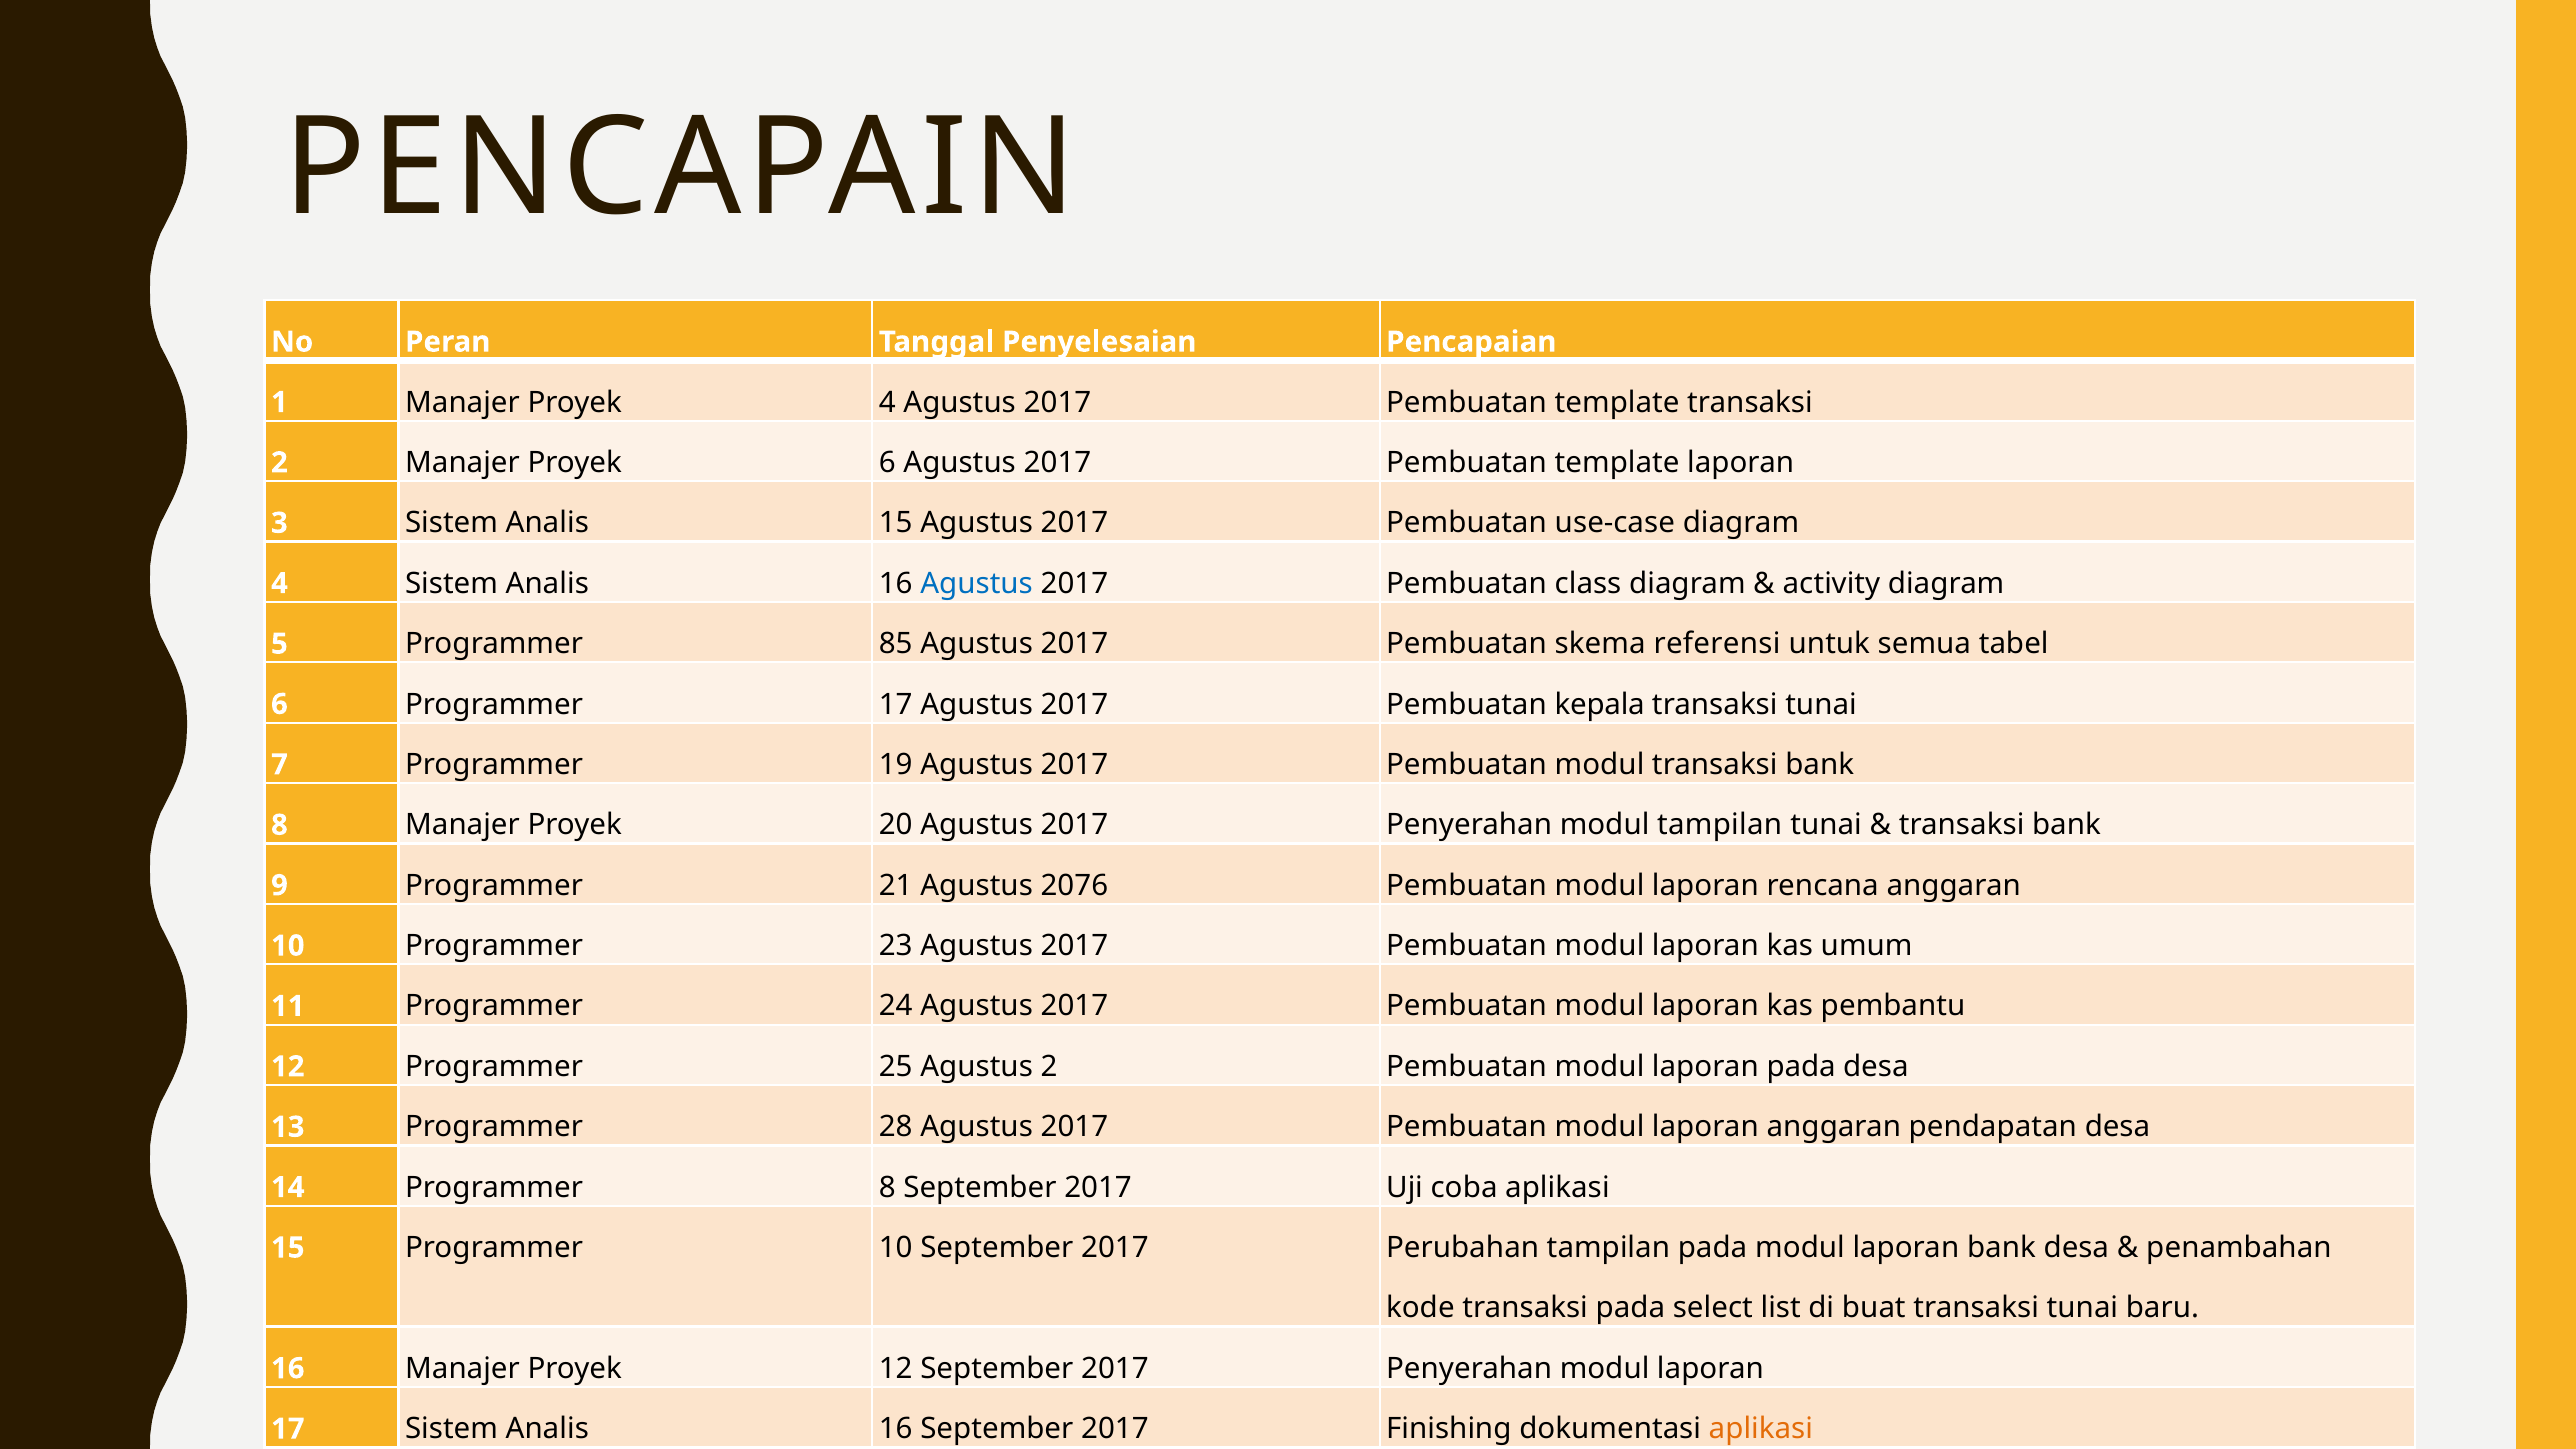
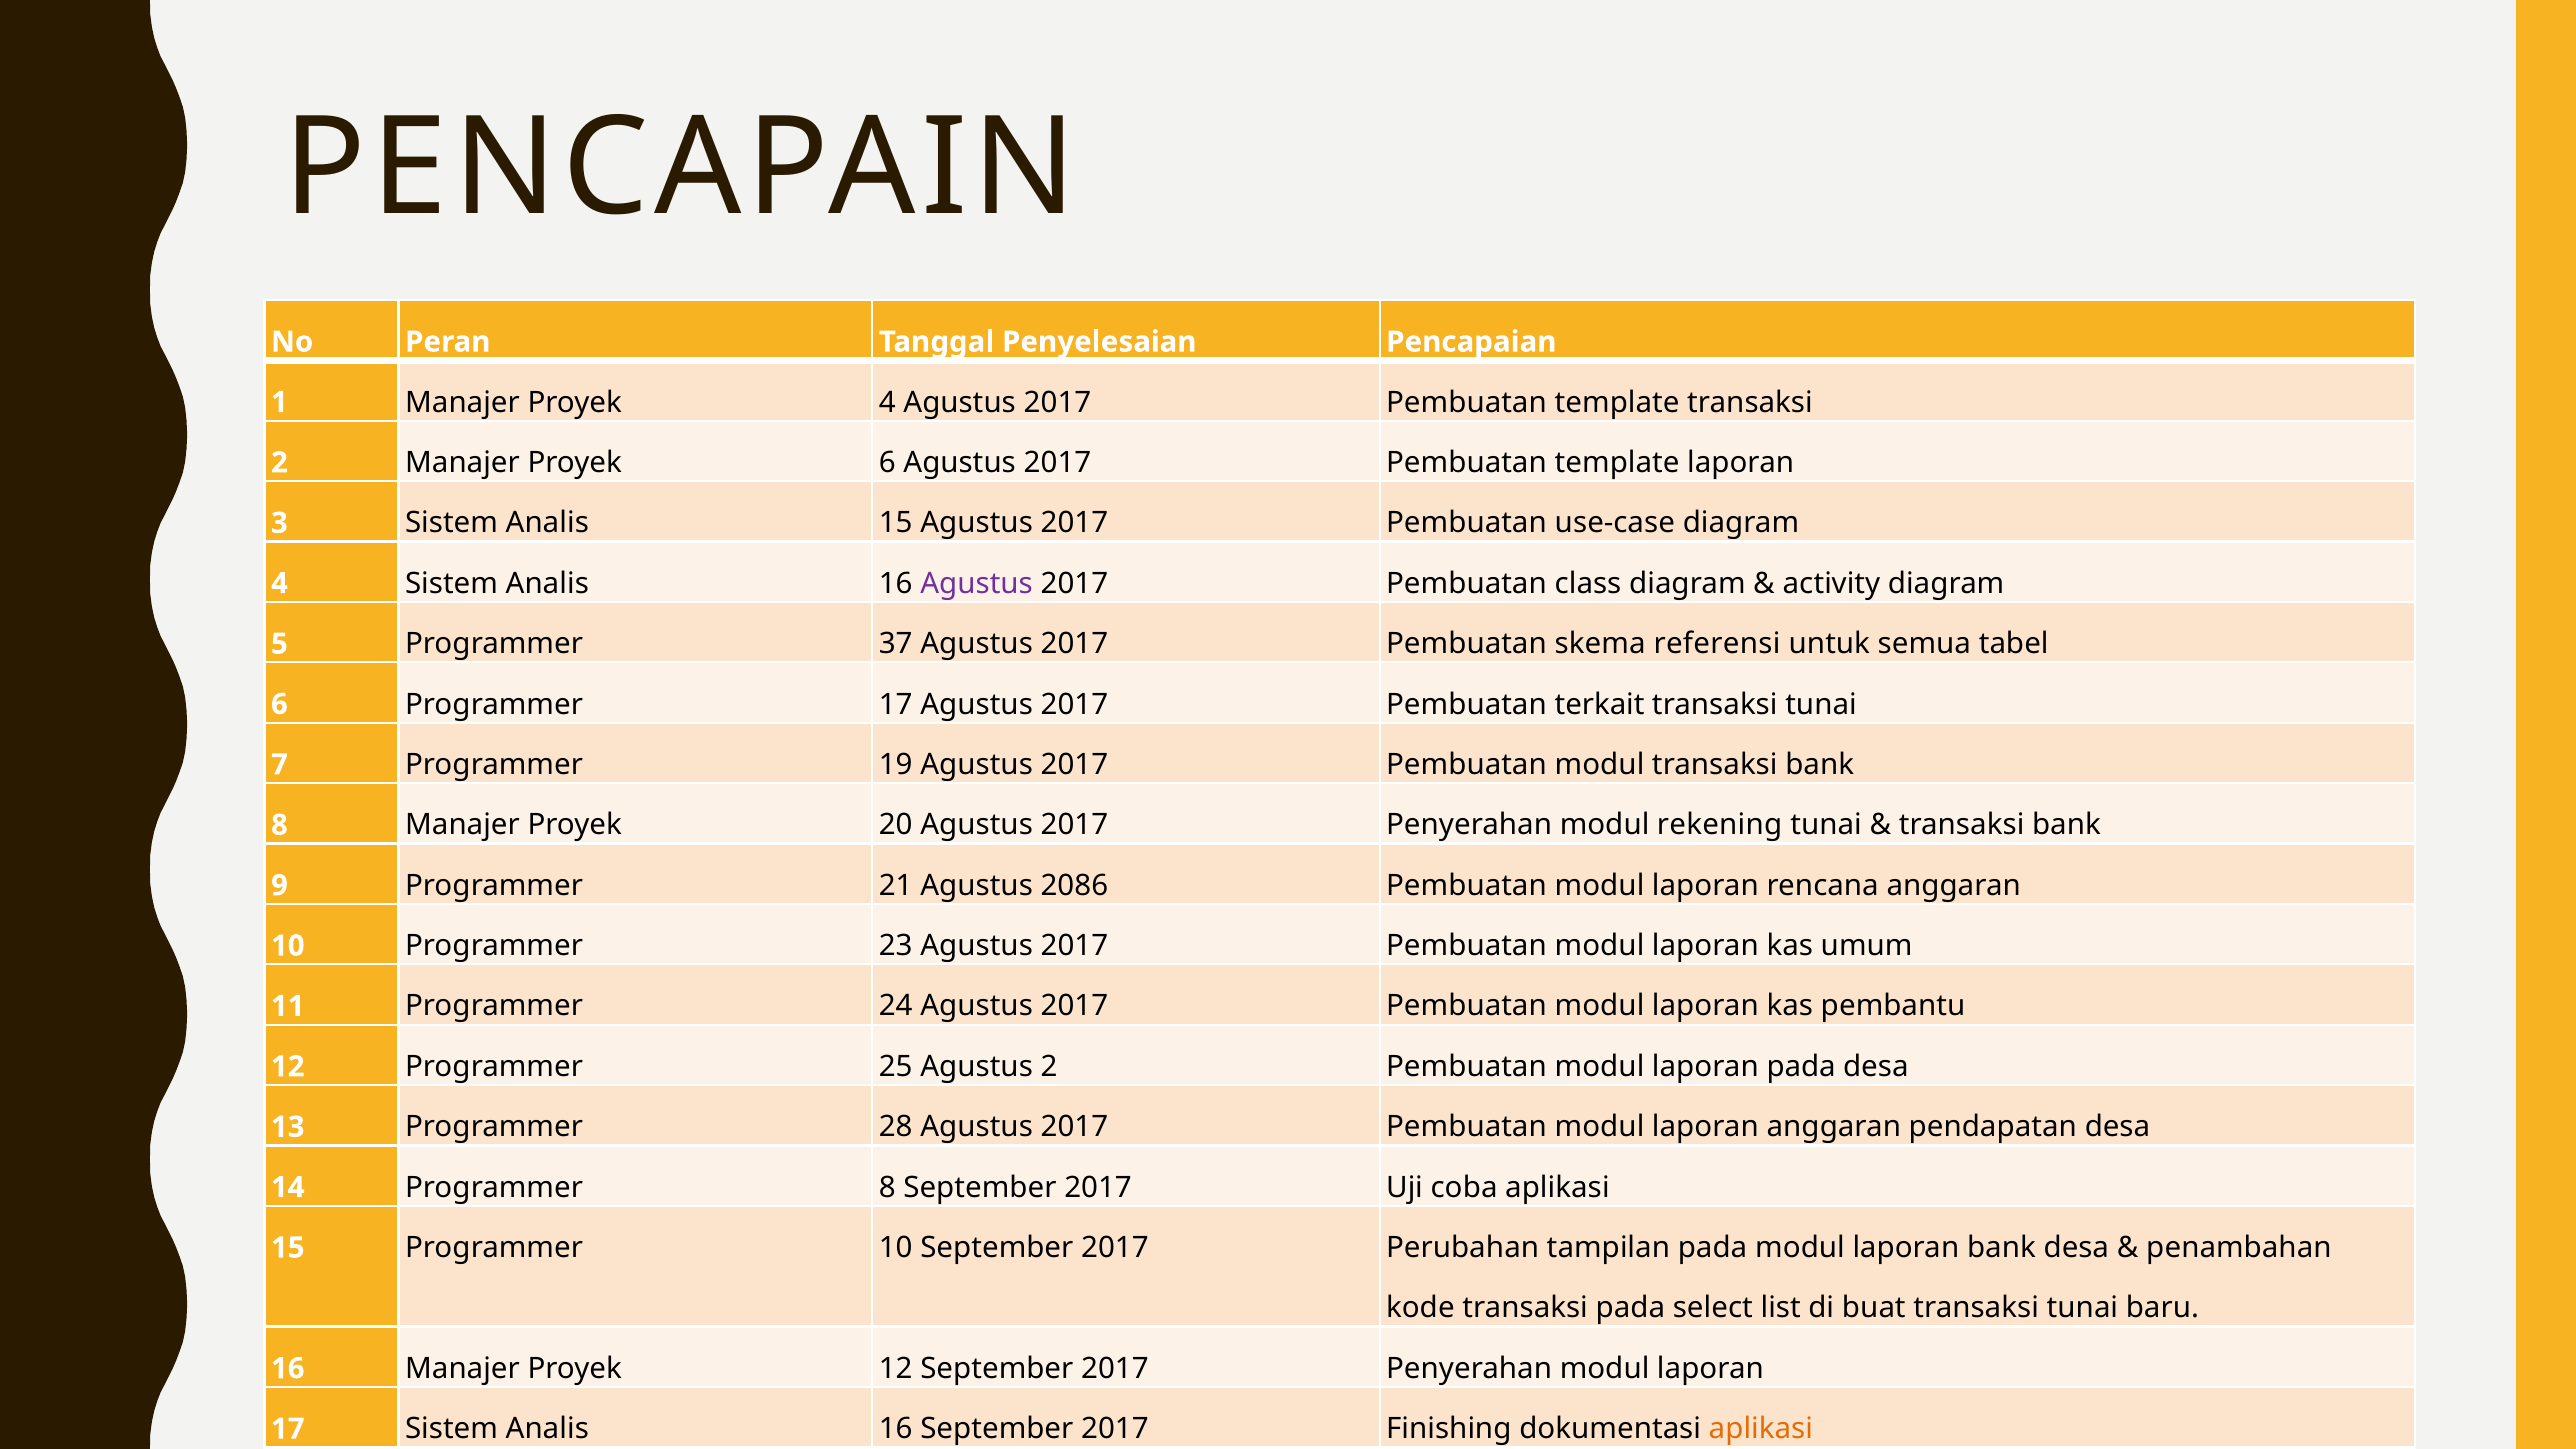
Agustus colour: blue -> purple (977, 583)
85: 85 -> 37 (896, 644)
kepala: kepala -> terkait (1600, 704)
modul tampilan: tampilan -> rekening (1720, 825)
2076: 2076 -> 2086 (1074, 885)
